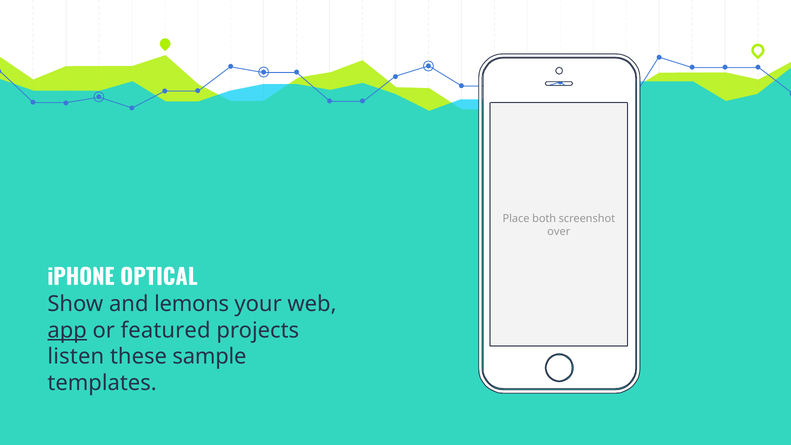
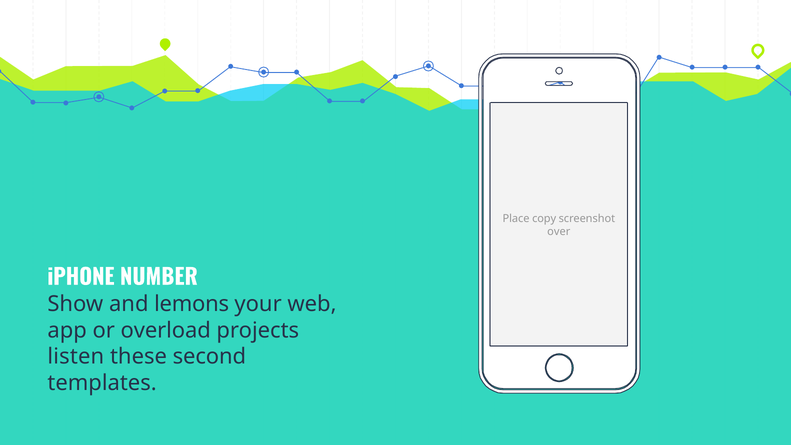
both: both -> copy (544, 219)
OPTICAL: OPTICAL -> NUMBER (159, 277)
app underline: present -> none (67, 330)
featured: featured -> overload (166, 330)
sample: sample -> second (209, 357)
